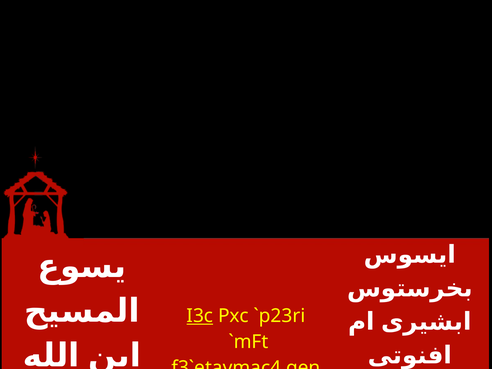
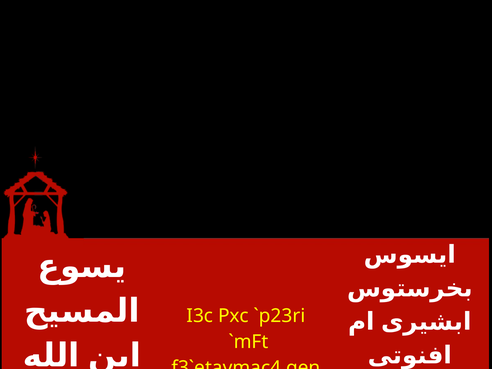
I3c underline: present -> none (200, 316)
